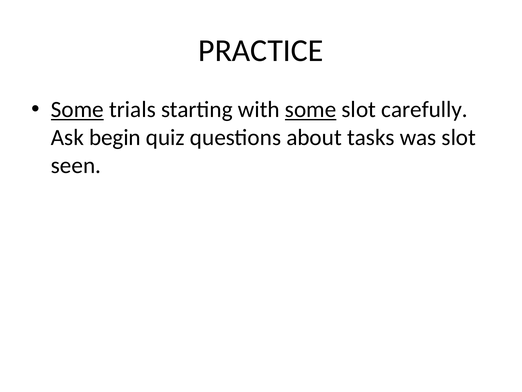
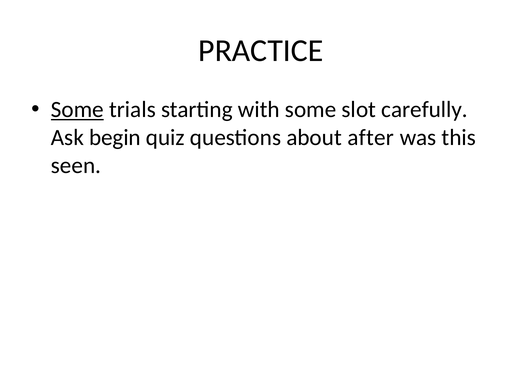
some underline: present -> none (311, 110)
tasks: tasks -> after (371, 137)
was slot: slot -> this (459, 137)
